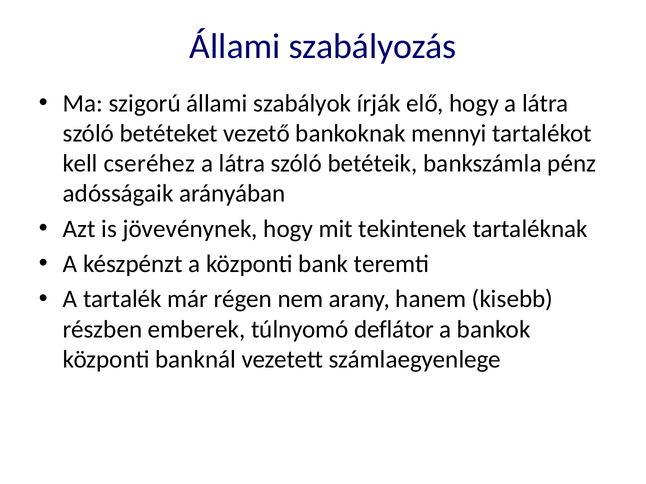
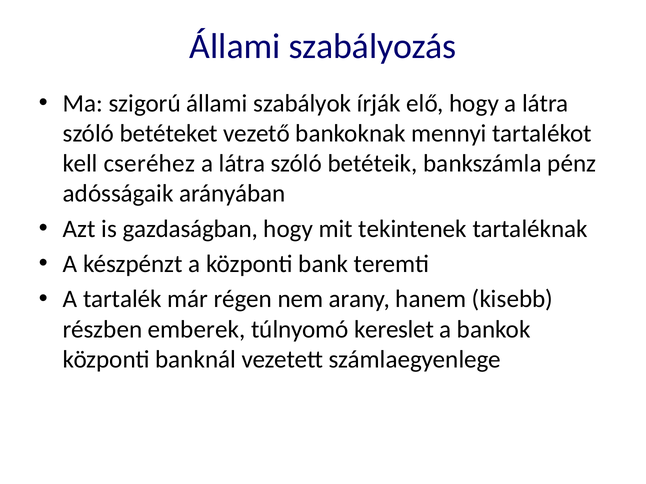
jövevénynek: jövevénynek -> gazdaságban (190, 229)
deflátor: deflátor -> kereslet (394, 330)
